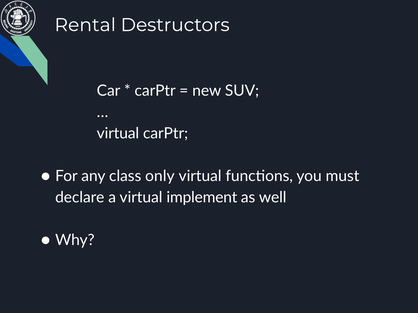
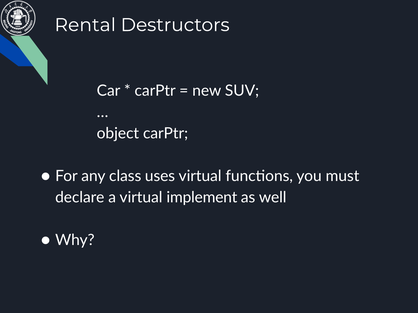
virtual: virtual -> object (118, 134)
only: only -> uses (160, 177)
